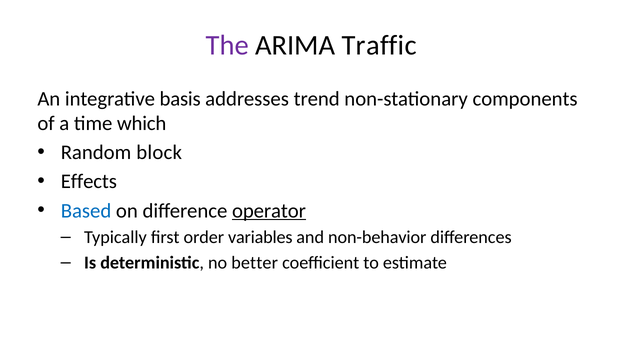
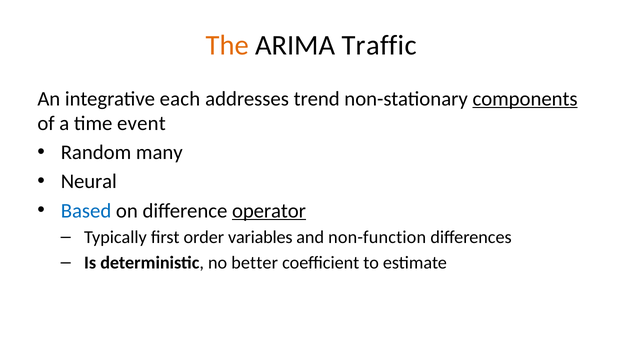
The colour: purple -> orange (227, 45)
basis: basis -> each (180, 99)
components underline: none -> present (525, 99)
which: which -> event (141, 124)
block: block -> many (159, 153)
Effects: Effects -> Neural (89, 182)
non-behavior: non-behavior -> non-function (377, 238)
